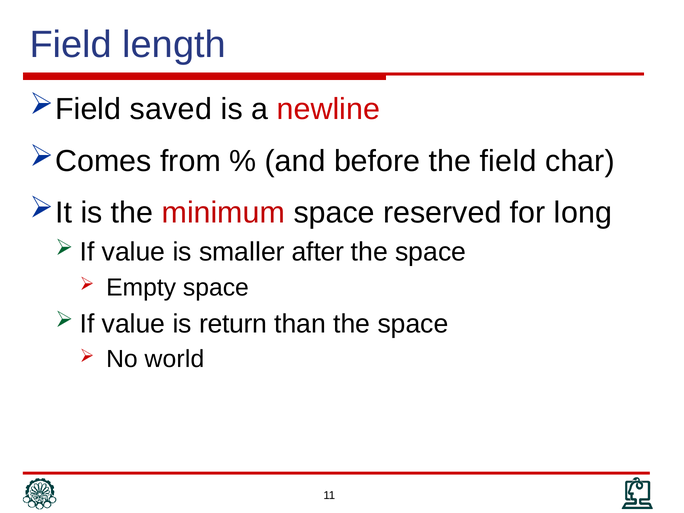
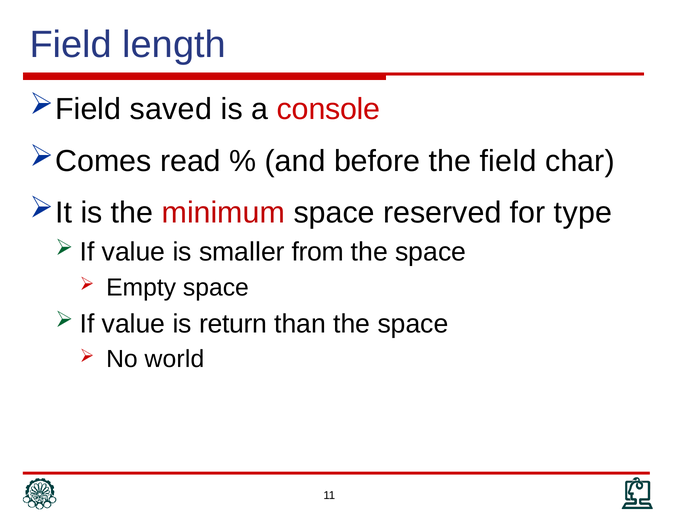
newline: newline -> console (329, 109)
from: from -> read (190, 161)
long: long -> type (583, 213)
after: after -> from (318, 252)
